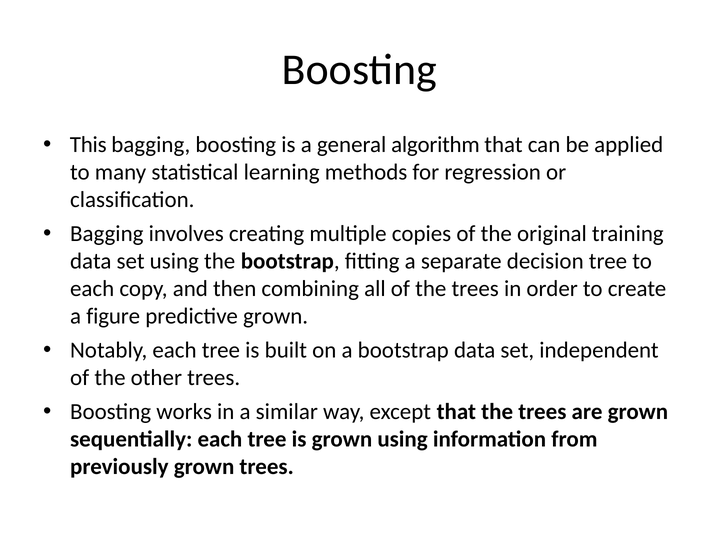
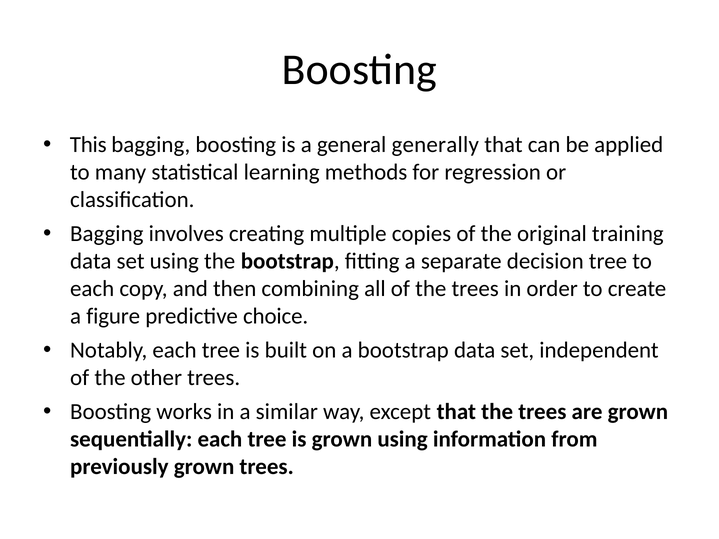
algorithm: algorithm -> generally (435, 145)
predictive grown: grown -> choice (276, 316)
